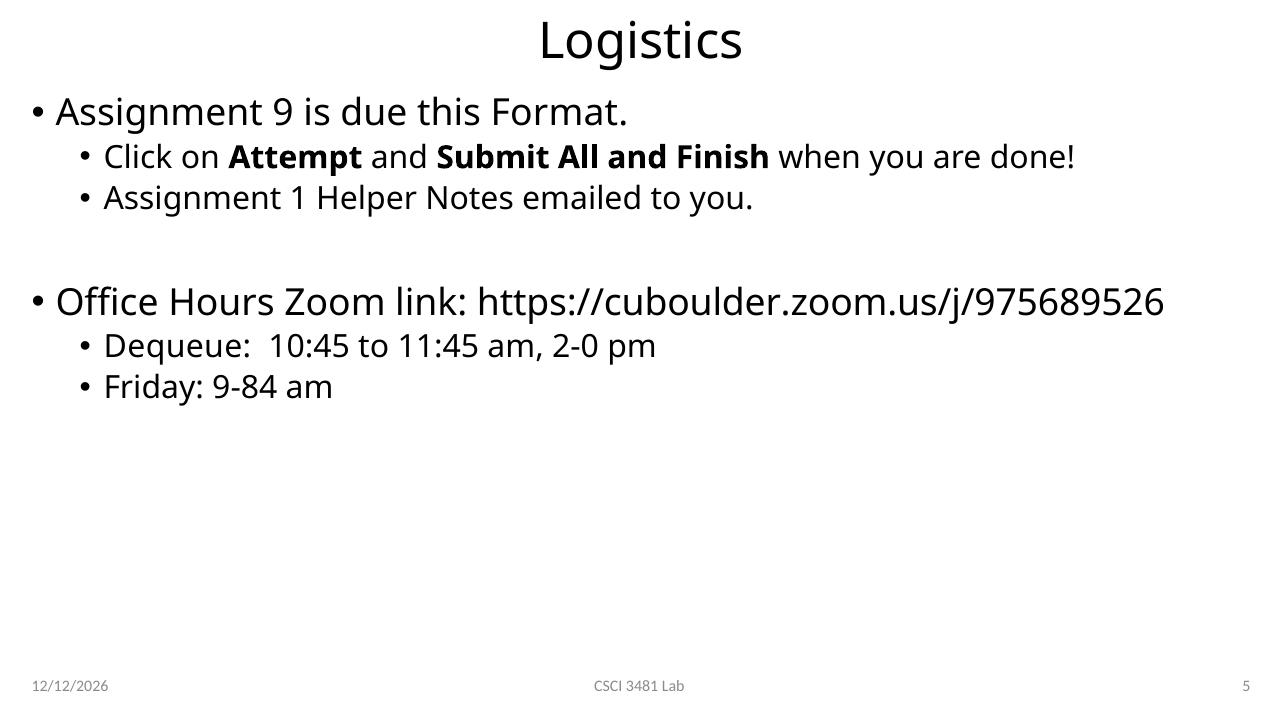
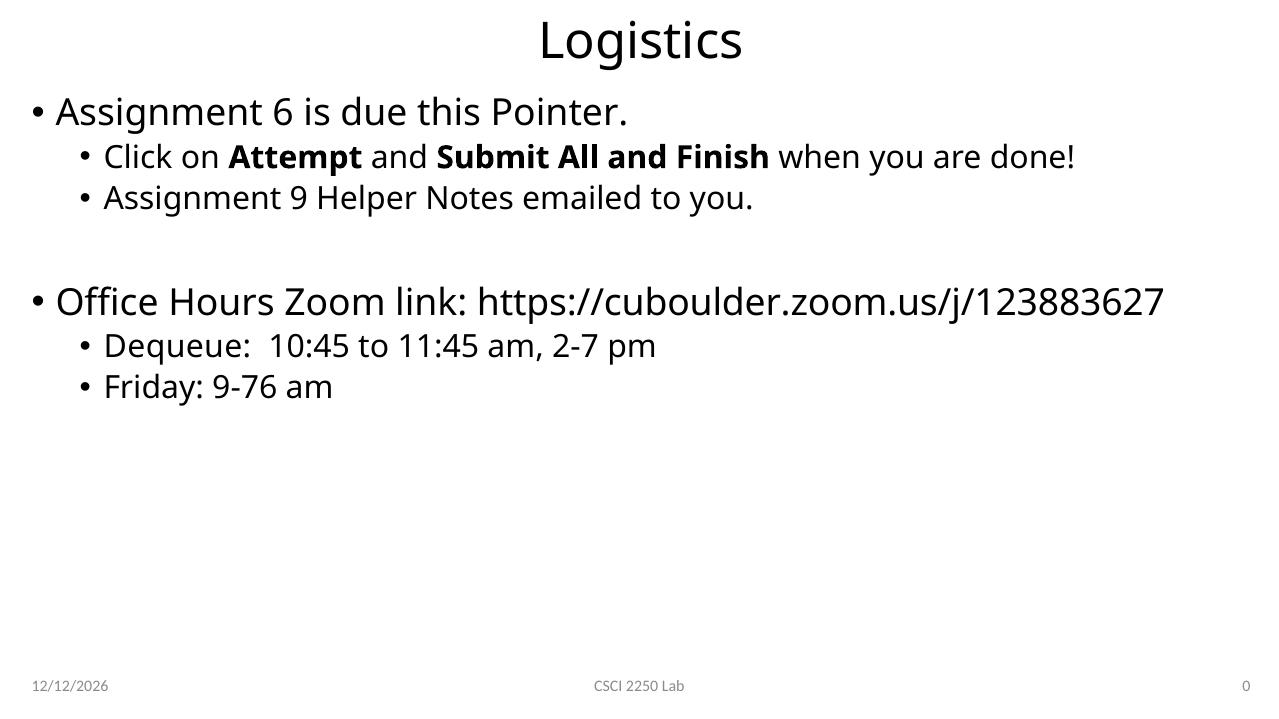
9: 9 -> 6 (283, 114)
Format: Format -> Pointer (560, 114)
1: 1 -> 9 (299, 199)
https://cuboulder.zoom.us/j/975689526: https://cuboulder.zoom.us/j/975689526 -> https://cuboulder.zoom.us/j/123883627 (821, 303)
2-0: 2-0 -> 2-7 (576, 347)
9-84: 9-84 -> 9-76 (245, 389)
3481: 3481 -> 2250 (642, 687)
5: 5 -> 0 (1246, 687)
